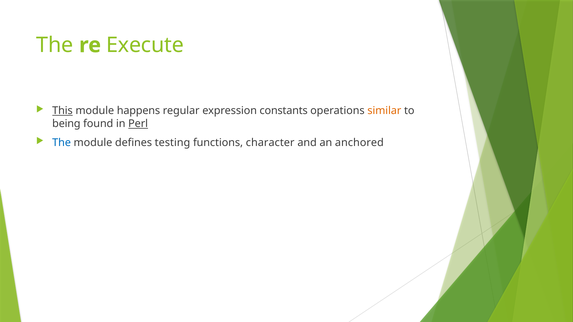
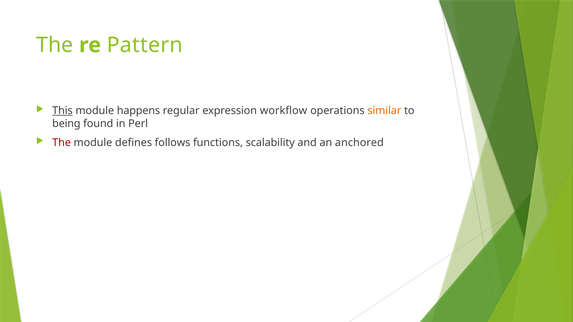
Execute: Execute -> Pattern (145, 45)
constants: constants -> workflow (284, 111)
Perl underline: present -> none (138, 124)
The colour: blue -> red (62, 143)
testing: testing -> follows (173, 143)
character: character -> scalability (270, 143)
